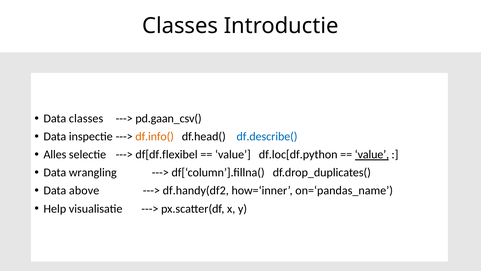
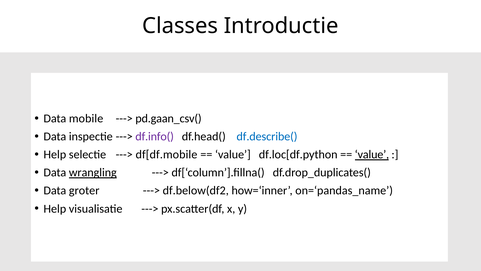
Data classes: classes -> mobile (86, 118)
df.info( colour: orange -> purple (155, 136)
Alles: Alles -> Help (55, 154)
df[df.flexibel: df[df.flexibel -> df[df.mobile (166, 154)
wrangling underline: none -> present (93, 172)
above: above -> groter (84, 190)
df.handy(df2: df.handy(df2 -> df.below(df2 (196, 190)
